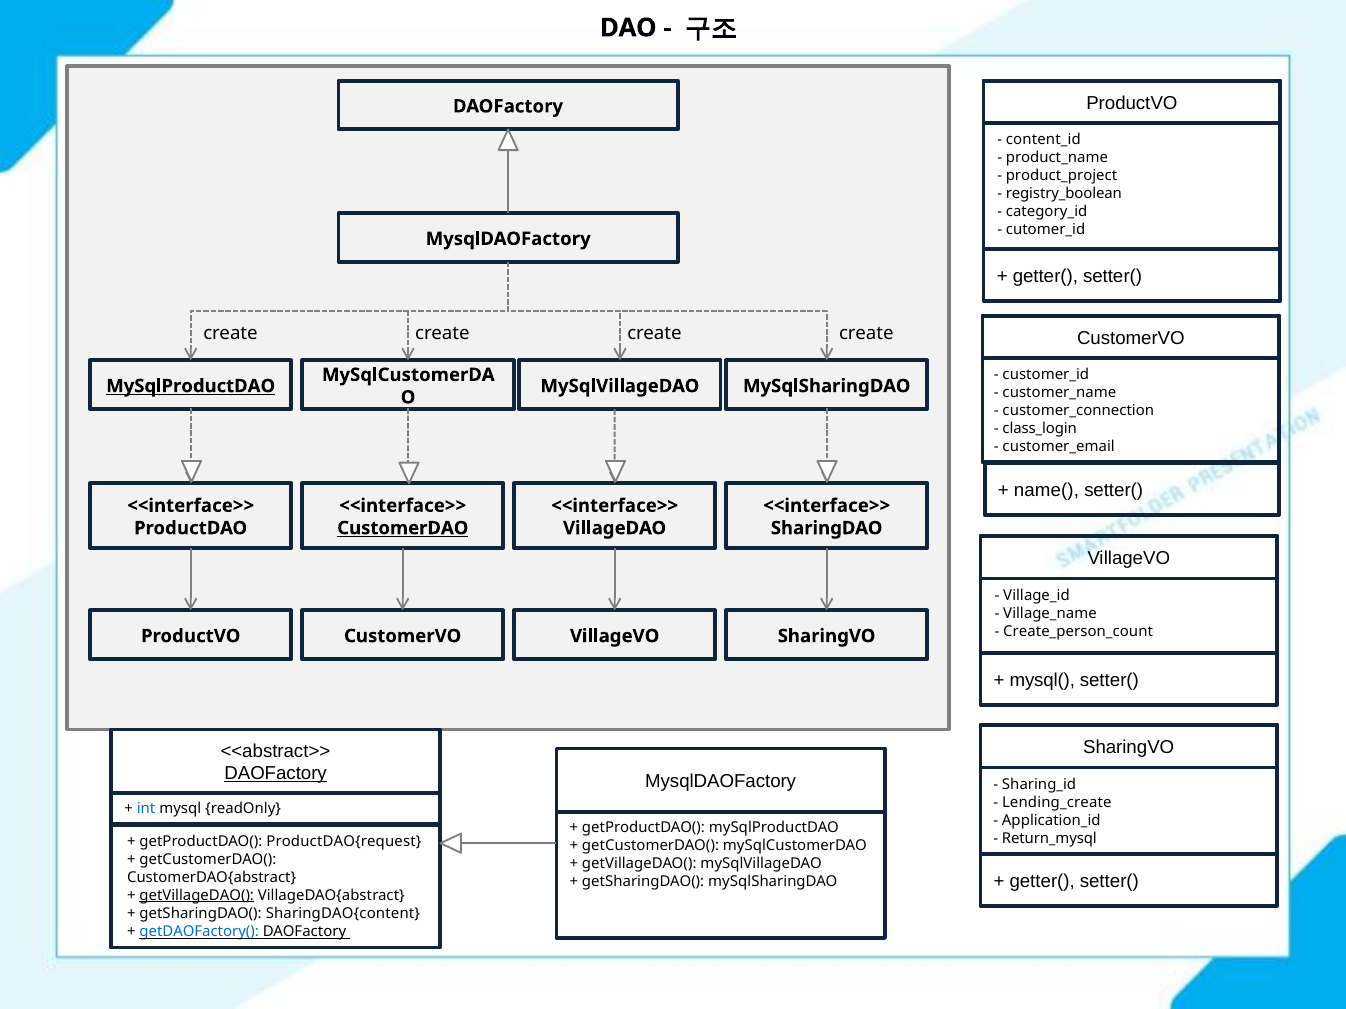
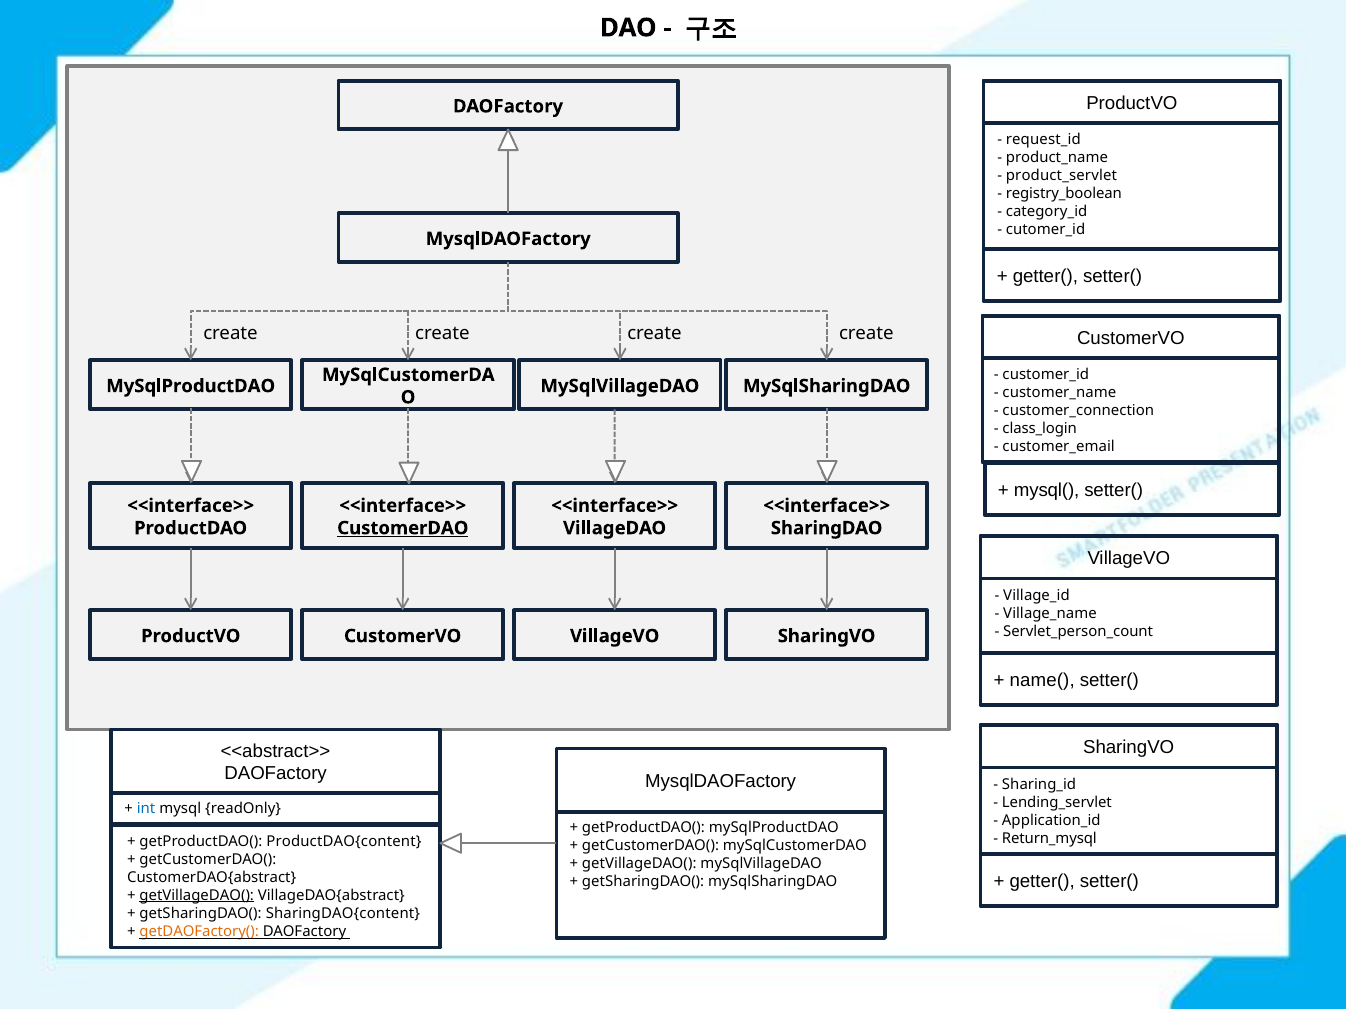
content_id: content_id -> request_id (1043, 140)
product_project: product_project -> product_servlet (1061, 176)
MySqlProductDAO underline: present -> none (191, 386)
name(: name( -> mysql( (1047, 491)
Create_person_count: Create_person_count -> Servlet_person_count (1078, 632)
mysql(: mysql( -> name( (1042, 680)
DAOFactory underline: present -> none (276, 774)
Lending_create: Lending_create -> Lending_servlet (1057, 803)
ProductDAO{request: ProductDAO{request -> ProductDAO{content (344, 842)
getDAOFactory( colour: blue -> orange (199, 932)
